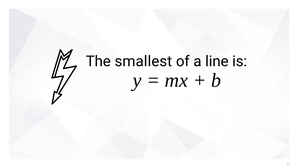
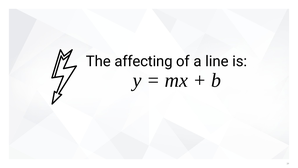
smallest: smallest -> affecting (144, 61)
